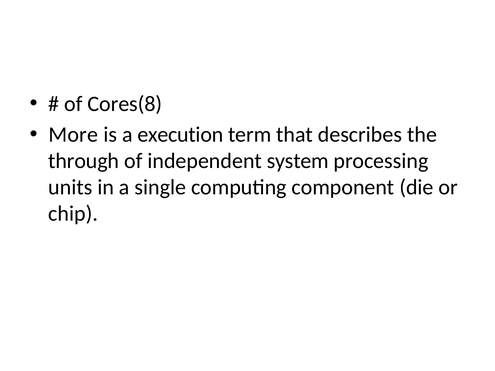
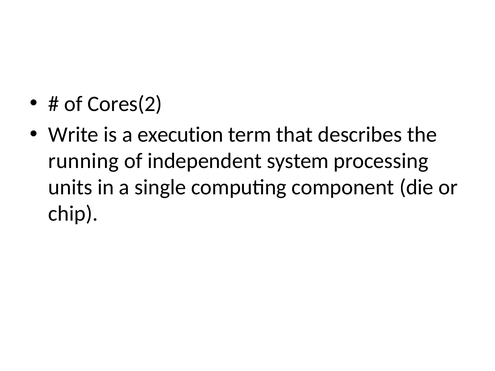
Cores(8: Cores(8 -> Cores(2 (125, 104)
More: More -> Write (73, 135)
through: through -> running (84, 161)
